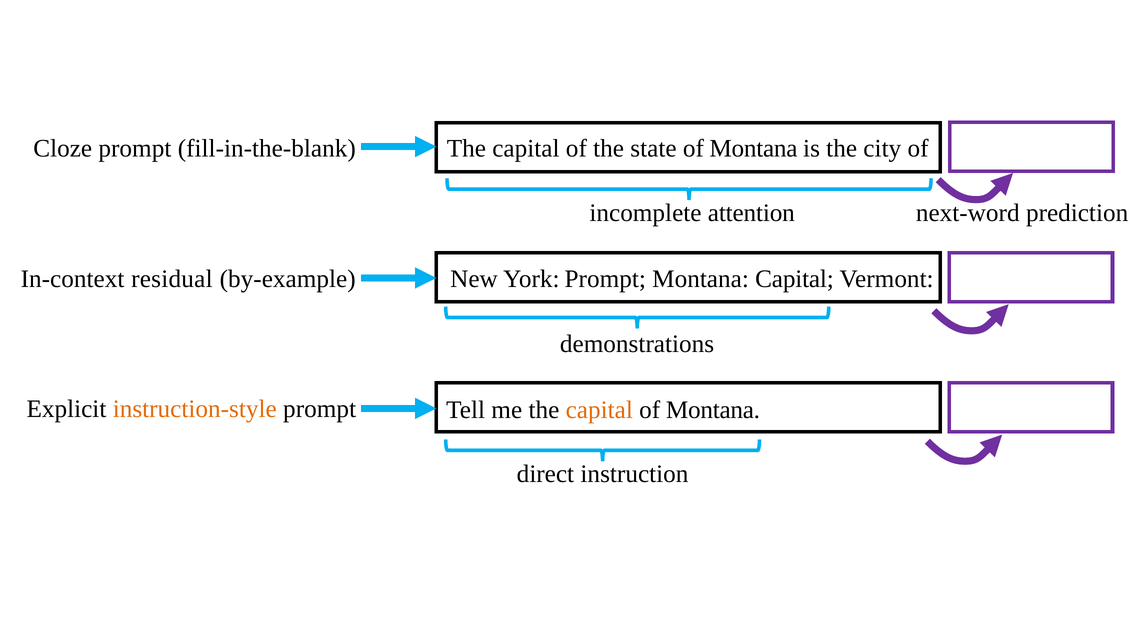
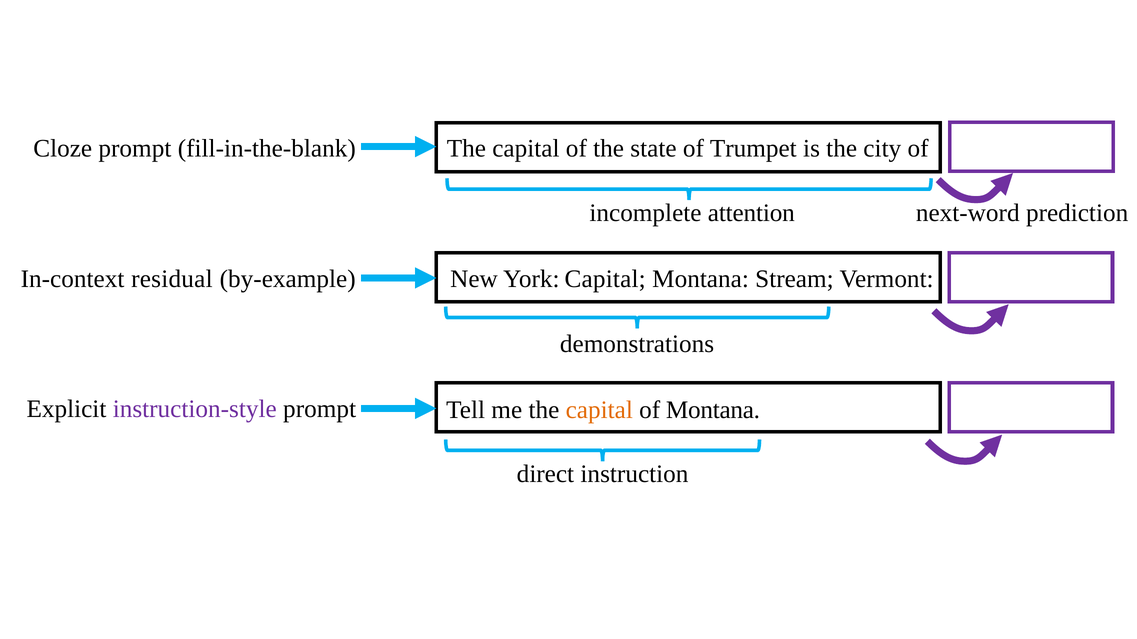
state of Montana: Montana -> Trumpet (753, 149)
York Prompt: Prompt -> Capital (605, 279)
Montana Capital: Capital -> Stream (794, 279)
instruction-style colour: orange -> purple (195, 409)
